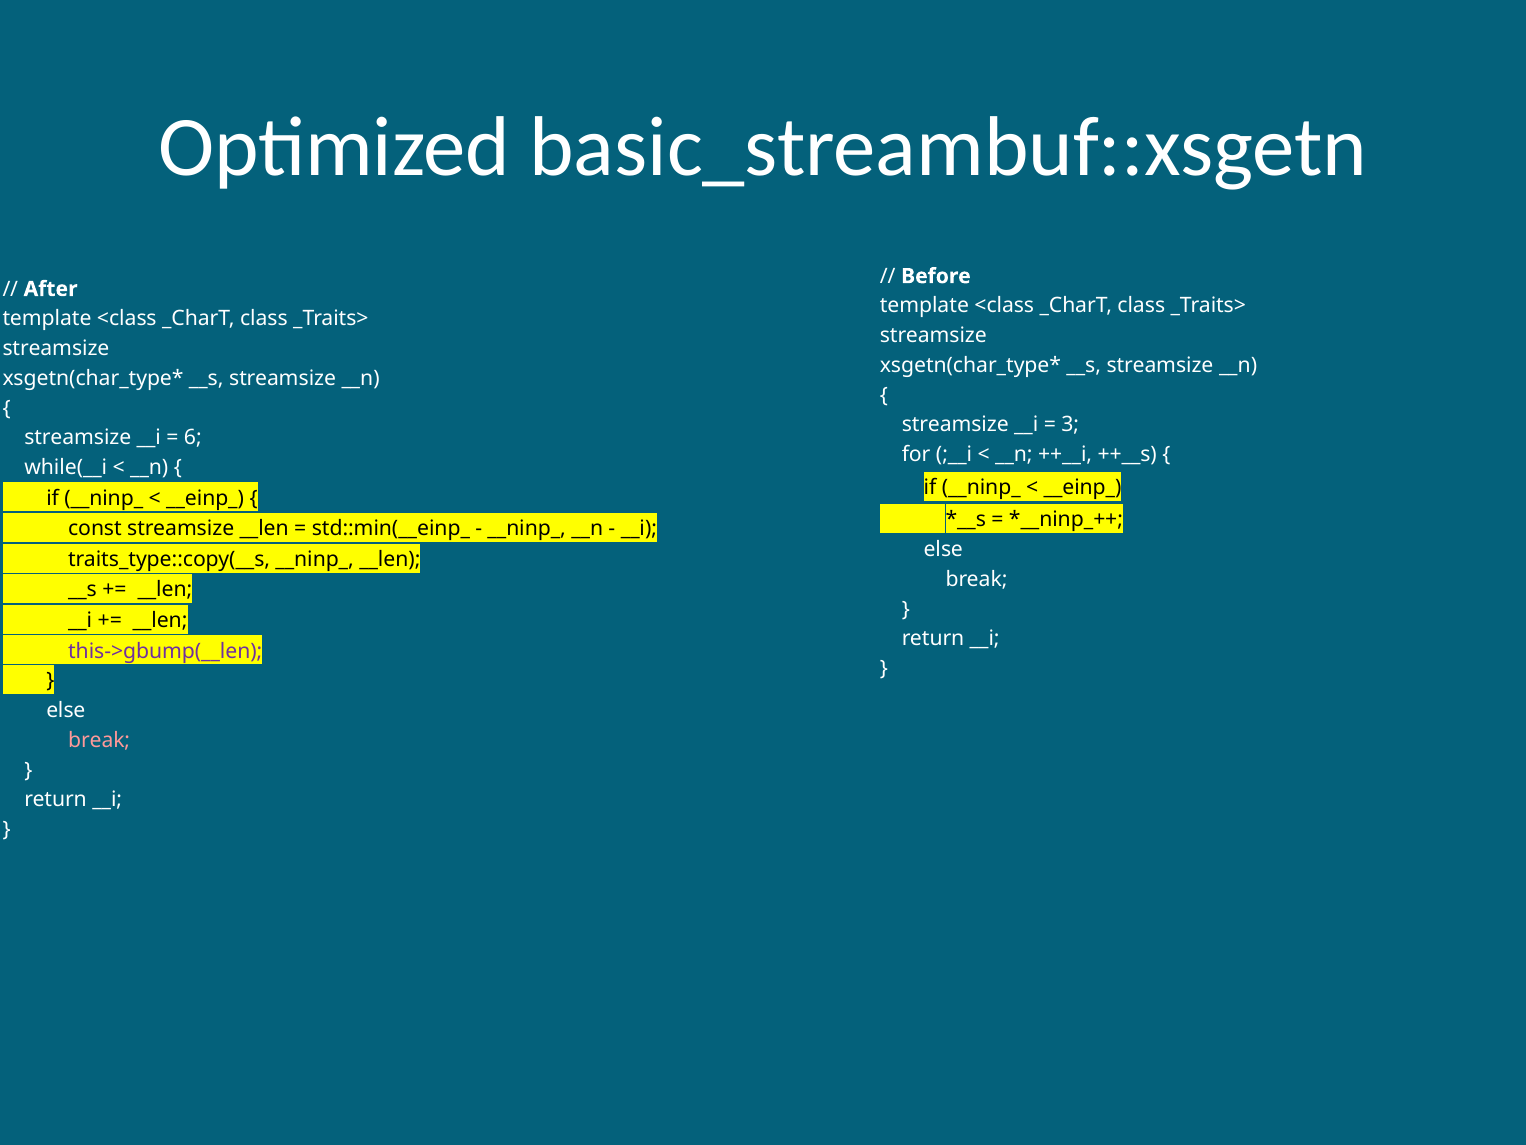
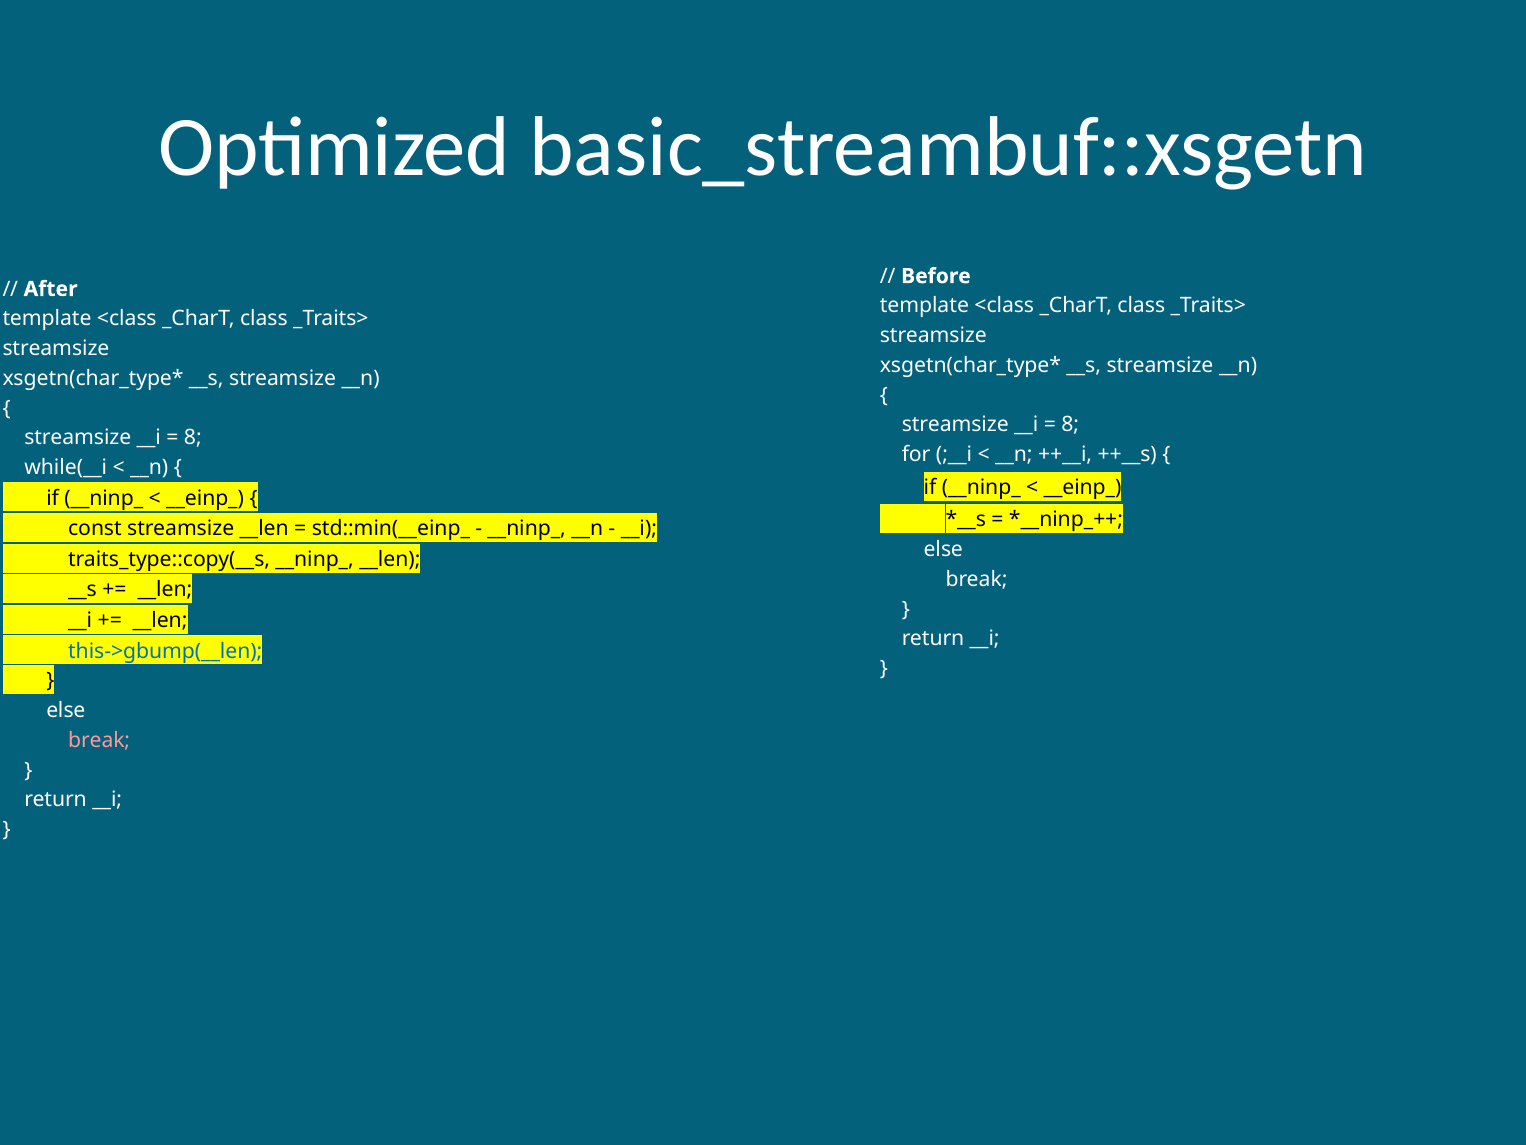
3: 3 -> 8 (1070, 425)
6: 6 -> 8 (193, 438)
this->gbump(__len colour: purple -> blue (165, 651)
